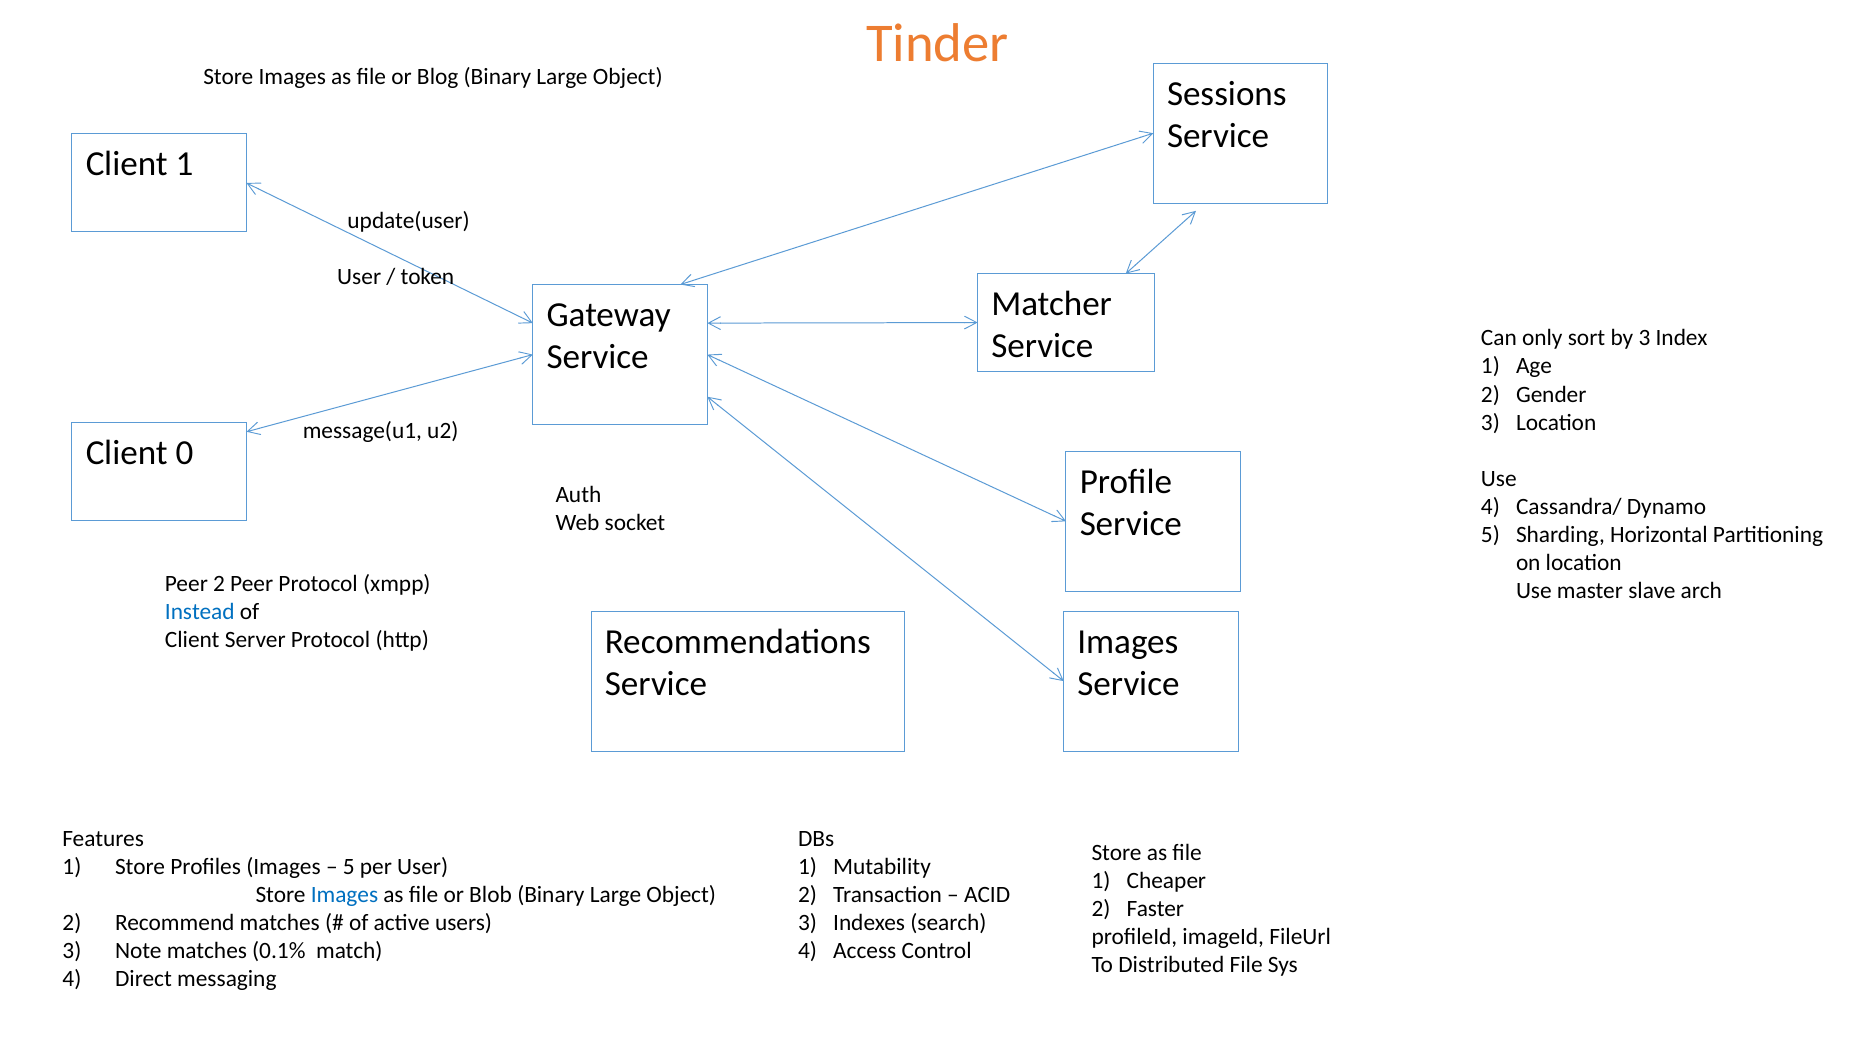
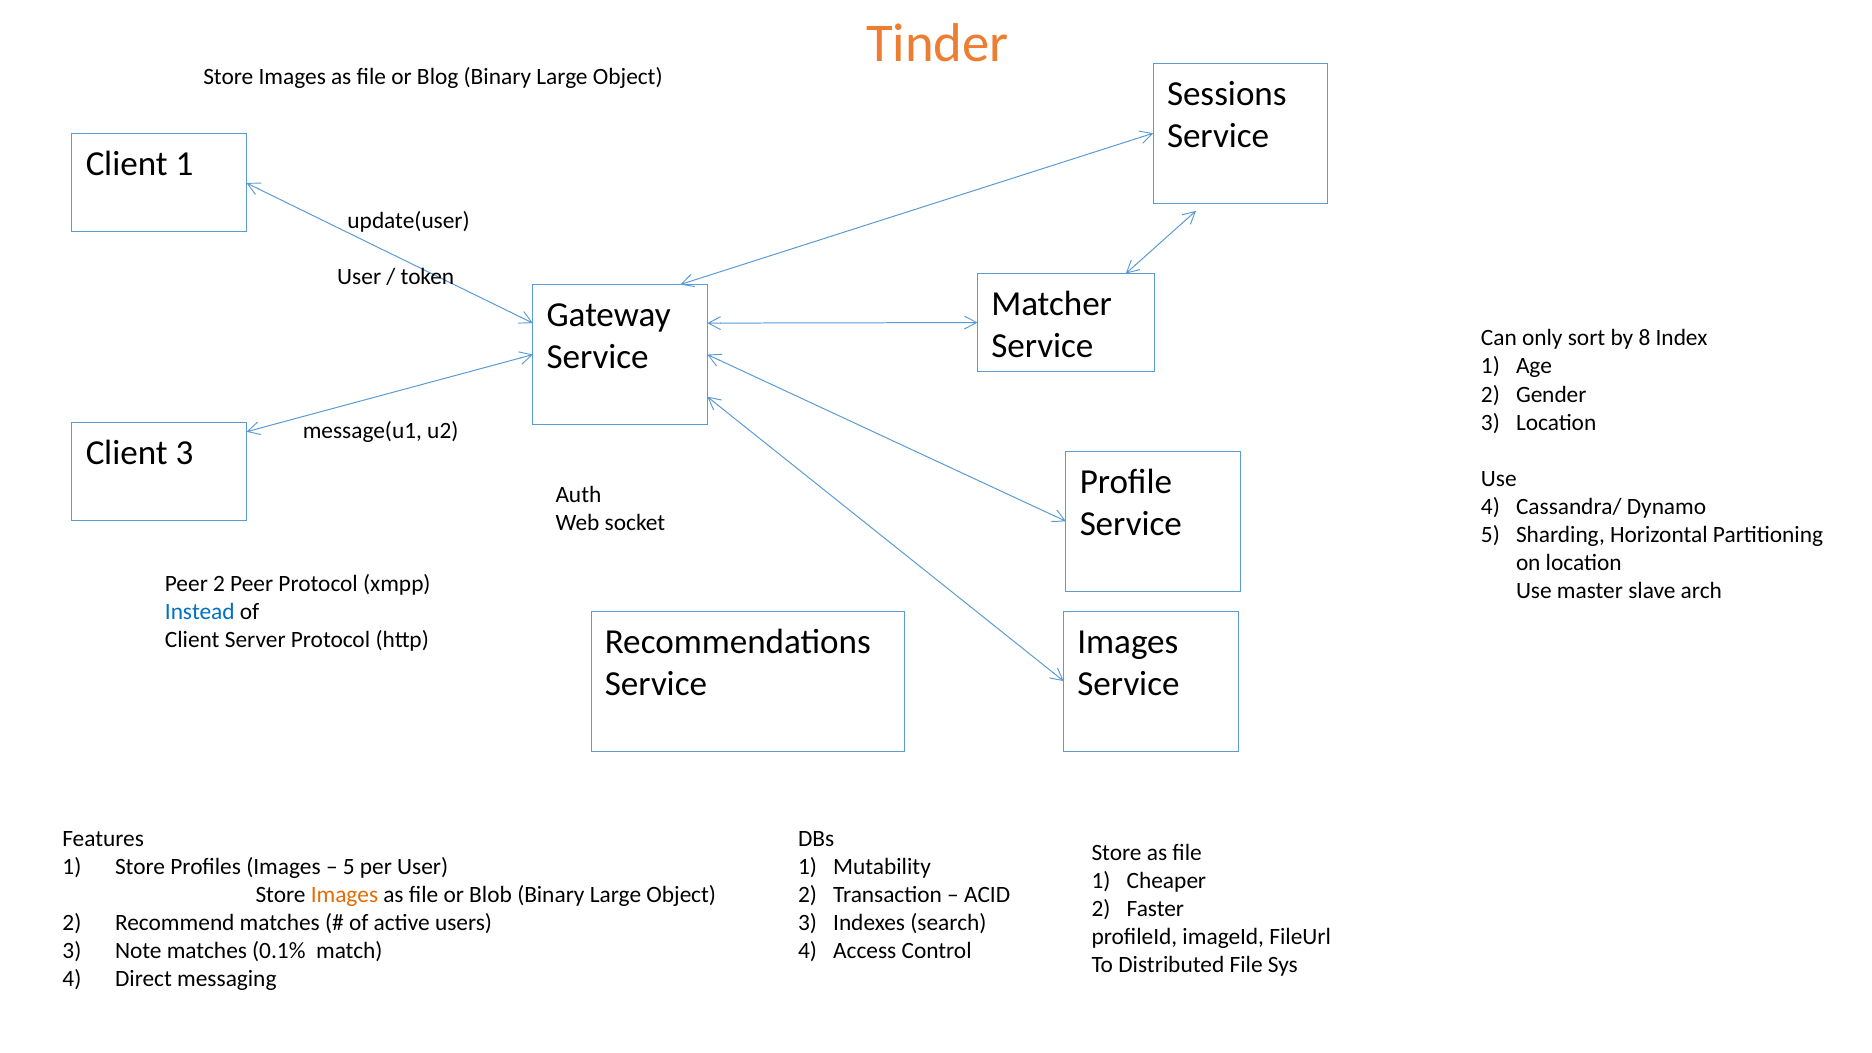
by 3: 3 -> 8 (1645, 338)
Client 0: 0 -> 3 (185, 453)
Images colour: blue -> orange (344, 894)
